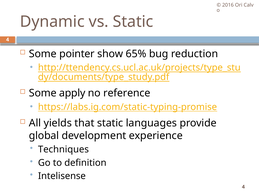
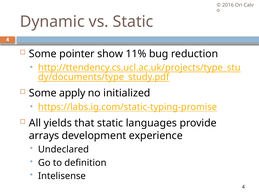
65%: 65% -> 11% (136, 54)
reference: reference -> initialized (127, 93)
global: global -> arrays (44, 135)
Techniques: Techniques -> Undeclared (63, 149)
